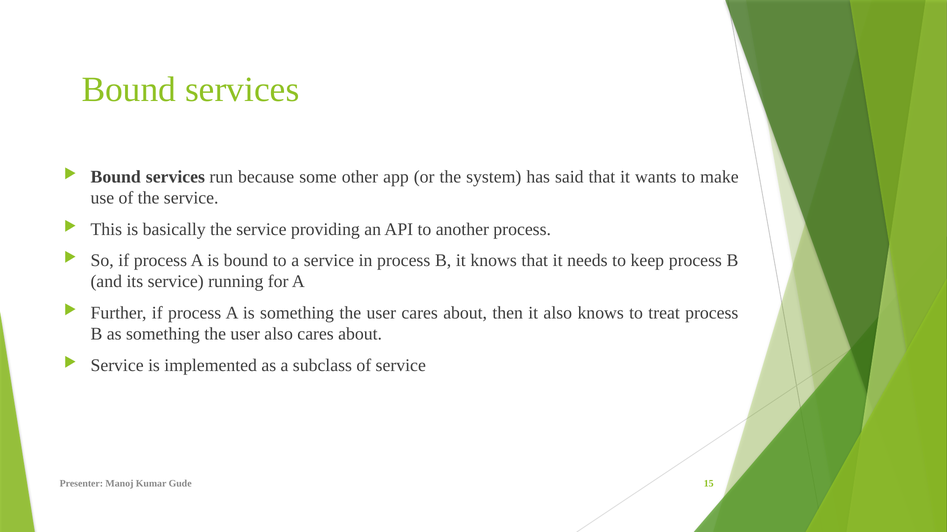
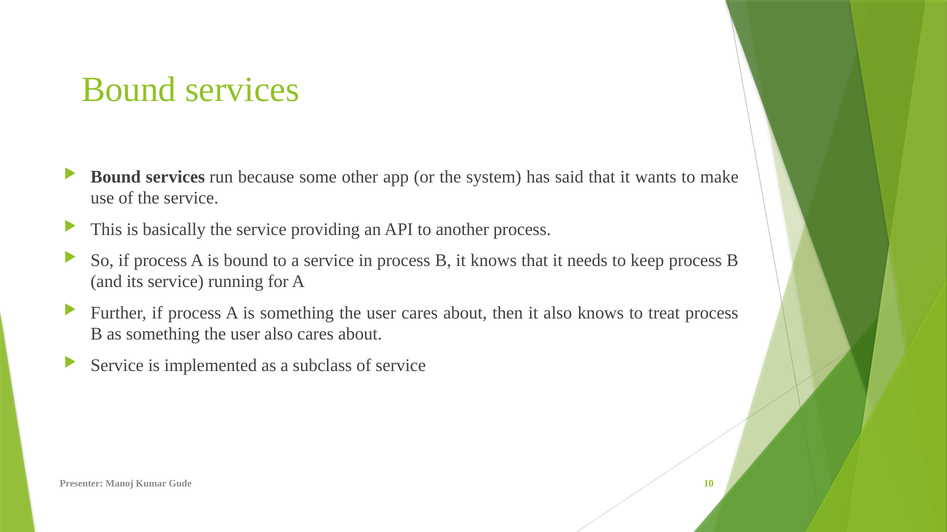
15: 15 -> 10 (709, 484)
